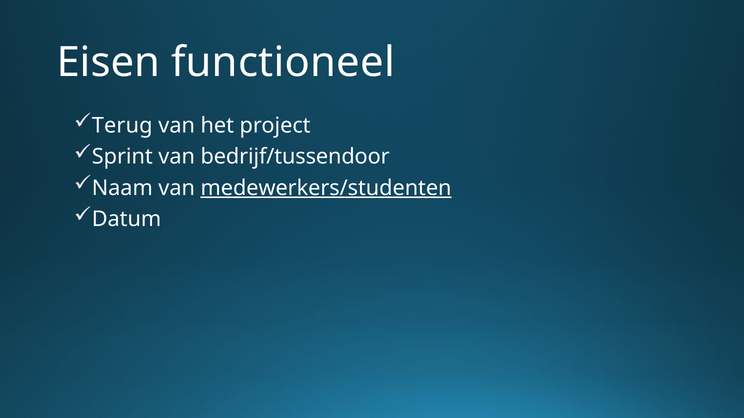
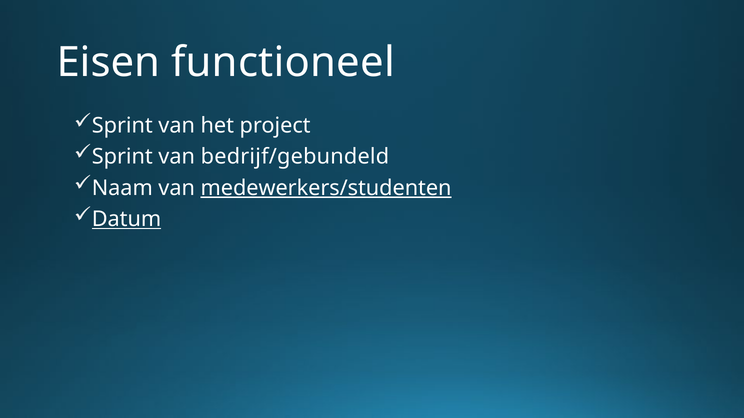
Terug: Terug -> Sprint (122, 126)
bedrijf/tussendoor: bedrijf/tussendoor -> bedrijf/gebundeld (295, 157)
Datum underline: none -> present (126, 219)
